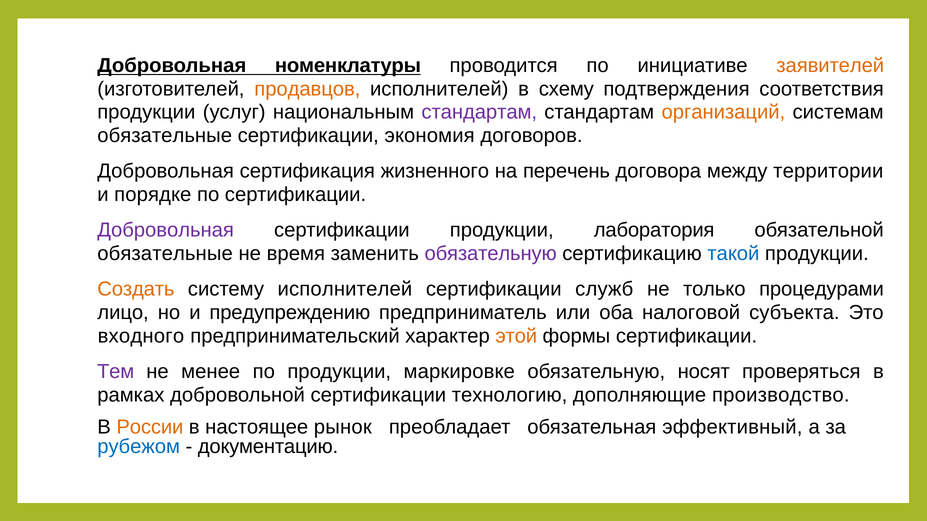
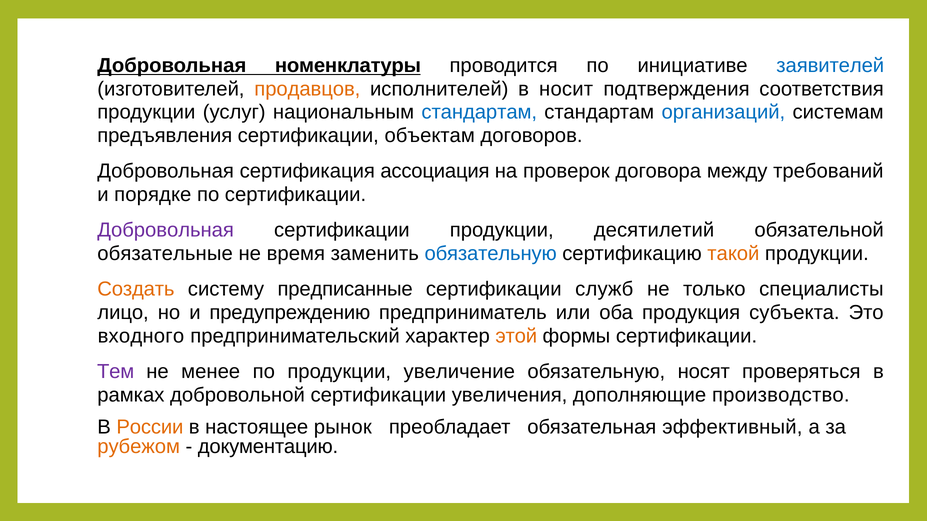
заявителей colour: orange -> blue (830, 66)
схему: схему -> носит (566, 89)
стандартам colour: purple -> blue (479, 112)
организаций colour: orange -> blue (723, 112)
обязательные: обязательные -> предъявления (165, 136)
экономия: экономия -> объектам (430, 136)
жизненного: жизненного -> ассоциация (435, 171)
перечень: перечень -> проверок (566, 171)
территории: территории -> требований (828, 171)
лаборатория: лаборатория -> десятилетий (654, 230)
обязательную colour: purple -> blue (491, 254)
такой colour: blue -> orange (733, 254)
систему исполнителей: исполнителей -> предписанные (345, 289)
процедурами: процедурами -> специалисты (821, 289)
налоговой: налоговой -> продукция (691, 313)
маркировке: маркировке -> увеличение (459, 372)
технологию: технологию -> увеличения (510, 395)
рубежом colour: blue -> orange (139, 447)
